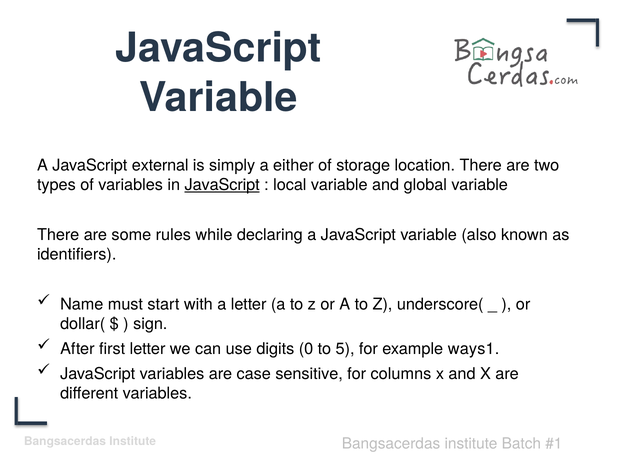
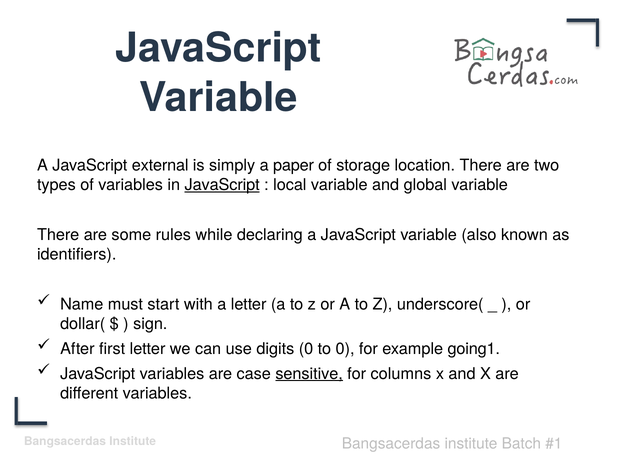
either: either -> paper (293, 166)
to 5: 5 -> 0 (345, 349)
ways1: ways1 -> going1 (474, 349)
sensitive underline: none -> present (309, 374)
